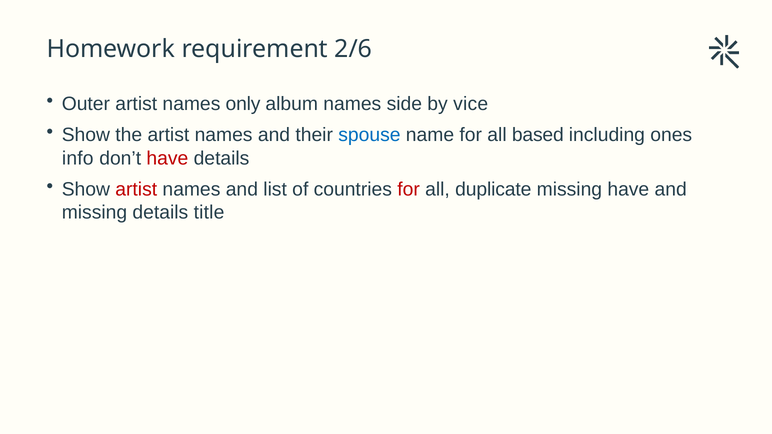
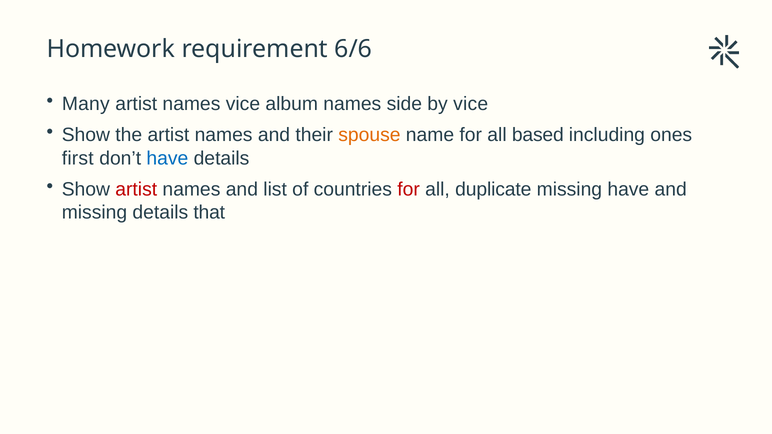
2/6: 2/6 -> 6/6 (353, 49)
Outer: Outer -> Many (86, 104)
names only: only -> vice (243, 104)
spouse colour: blue -> orange (369, 135)
info: info -> first (78, 158)
have colour: red -> blue (167, 158)
title: title -> that (209, 213)
